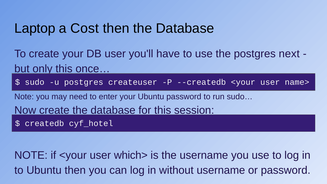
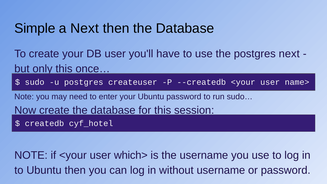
Laptop: Laptop -> Simple (35, 28)
a Cost: Cost -> Next (85, 28)
